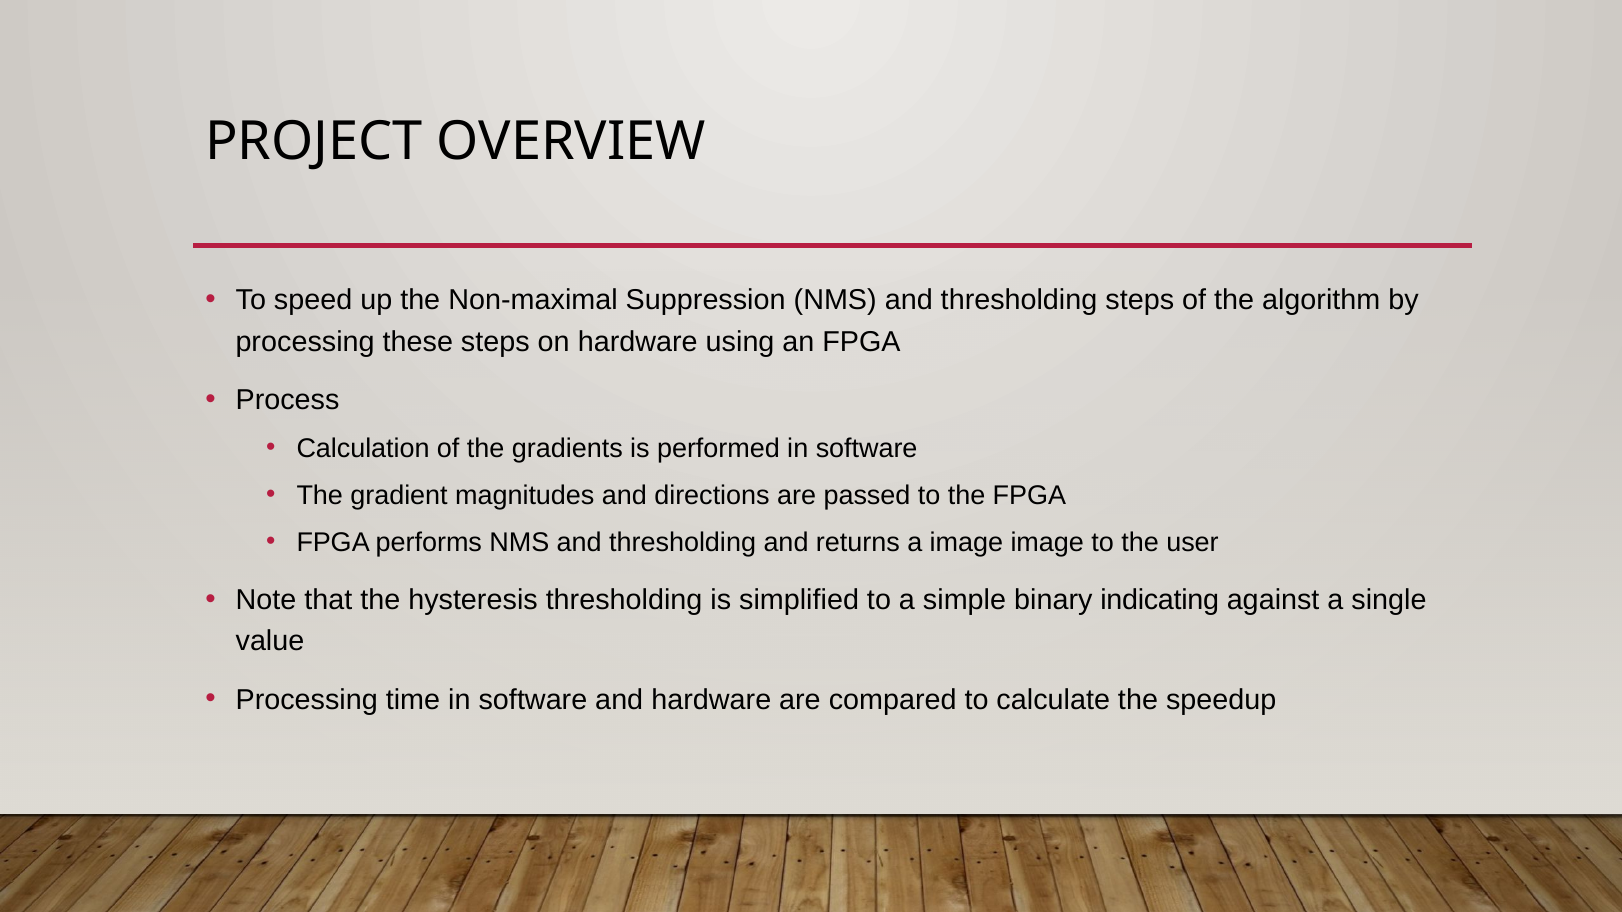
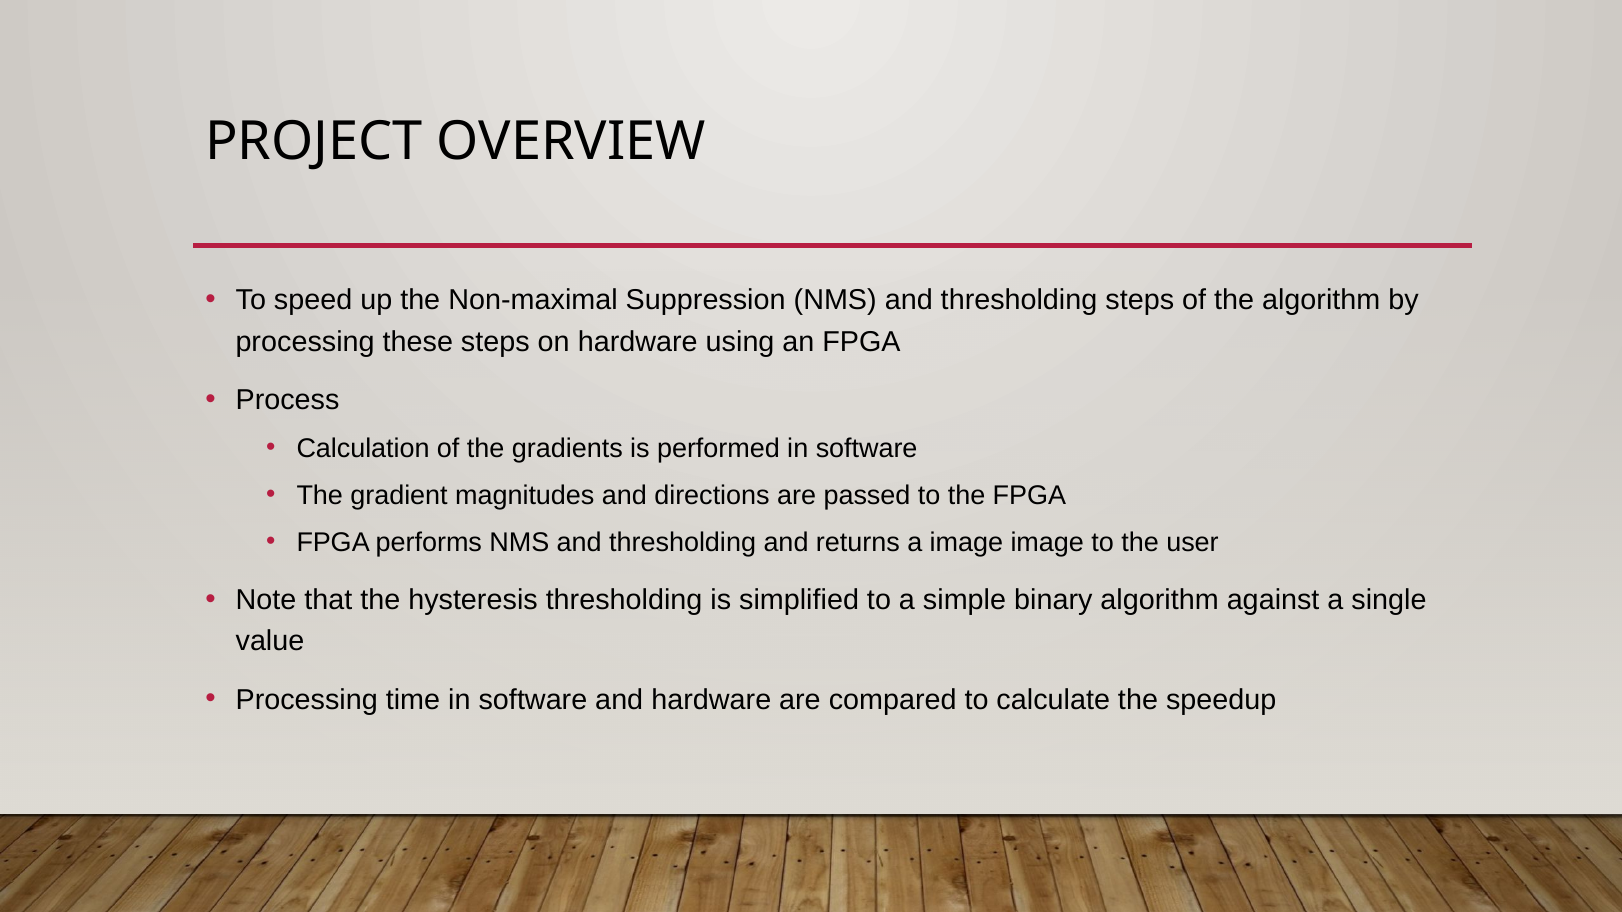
binary indicating: indicating -> algorithm (1160, 600)
